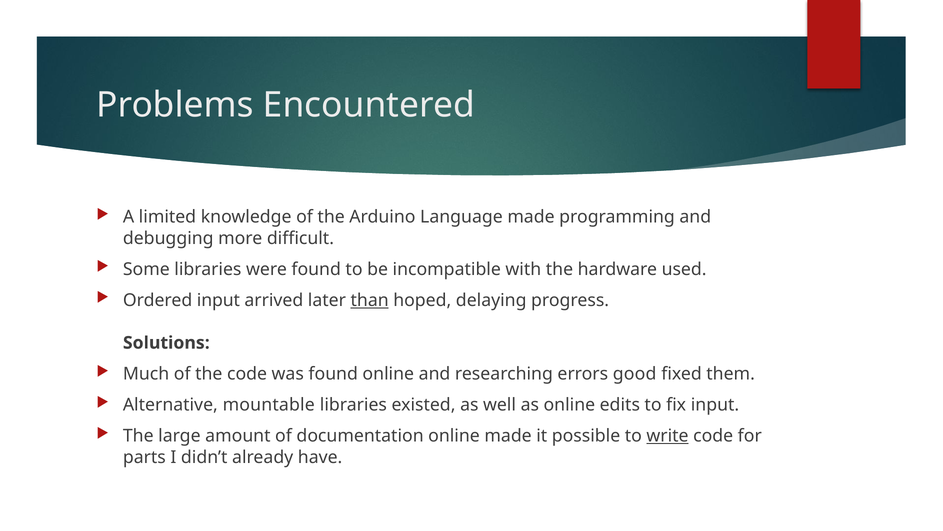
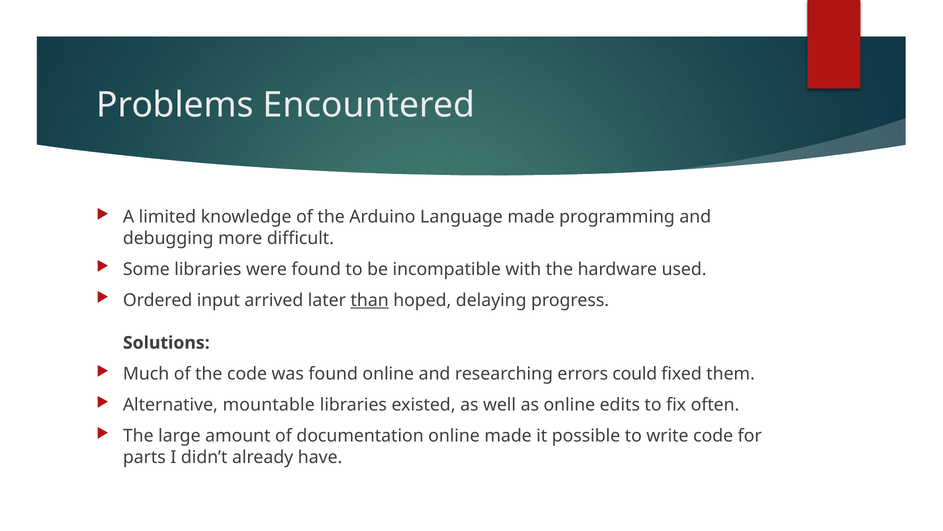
good: good -> could (635, 374)
fix input: input -> often (715, 405)
write underline: present -> none (667, 436)
